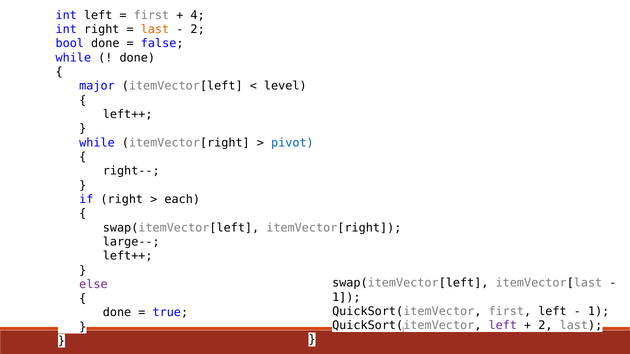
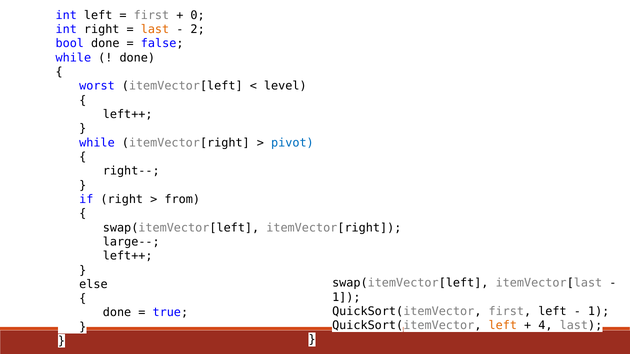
4: 4 -> 0 (198, 15)
major: major -> worst (97, 86)
each: each -> from (182, 200)
else colour: purple -> black (93, 285)
left colour: purple -> orange (503, 326)
2: 2 -> 4 (545, 326)
